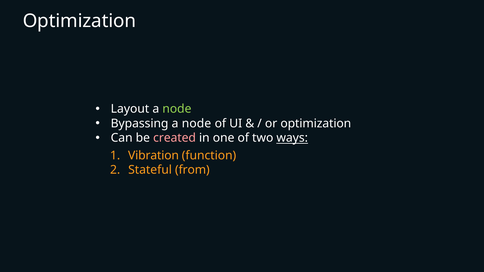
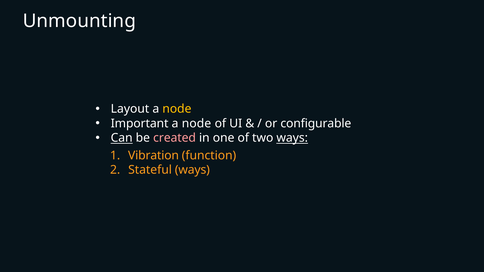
Optimization: Optimization -> Unmounting (79, 21)
node colour: light green -> yellow (177, 109)
Bypassing: Bypassing -> Important (140, 124)
or optimization: optimization -> configurable (316, 124)
Can underline: none -> present (122, 138)
Stateful from: from -> ways (192, 170)
